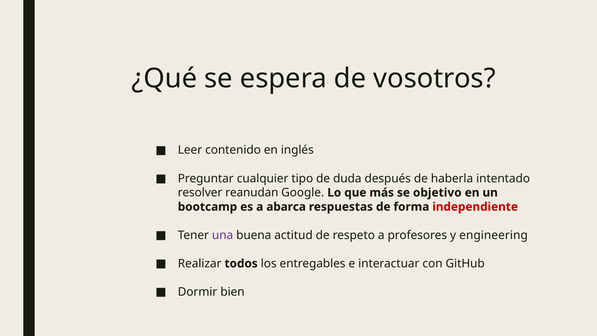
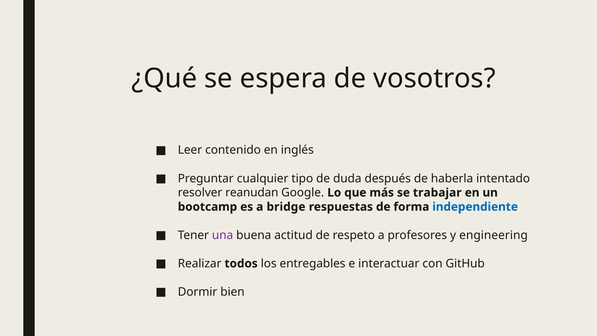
objetivo: objetivo -> trabajar (437, 193)
abarca: abarca -> bridge (286, 207)
independiente colour: red -> blue (475, 207)
